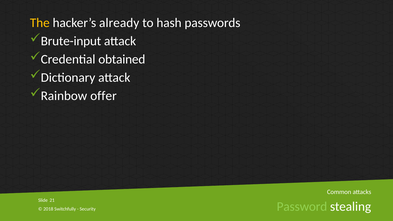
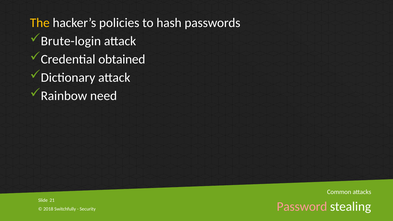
already: already -> policies (119, 23)
Brute-input: Brute-input -> Brute-login (71, 41)
offer: offer -> need (104, 96)
Password colour: light green -> pink (302, 207)
